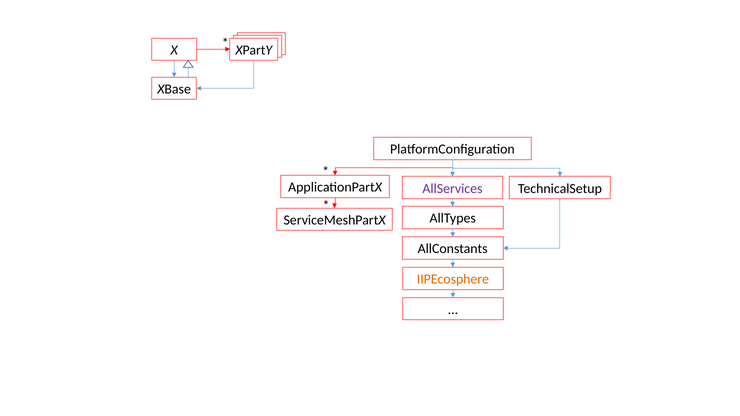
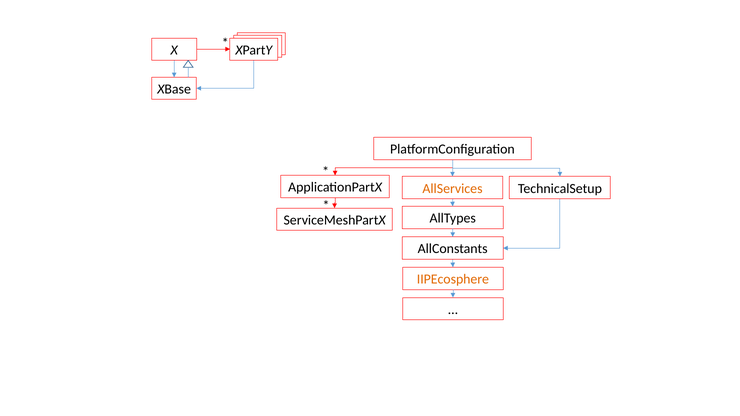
AllServices colour: purple -> orange (452, 189)
